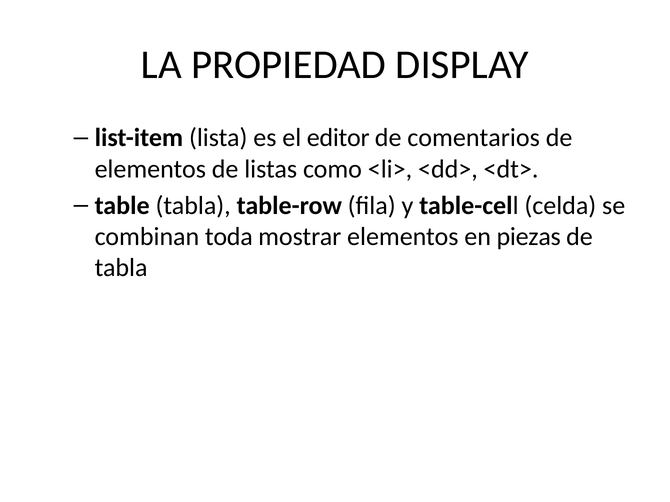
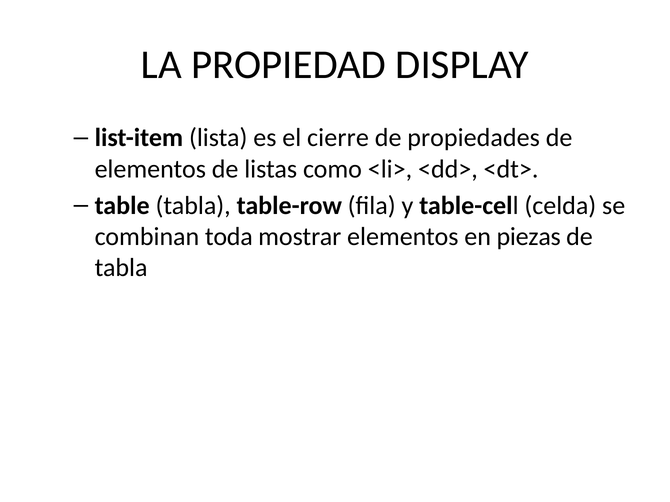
editor: editor -> cierre (338, 138)
comentarios: comentarios -> propiedades (474, 138)
